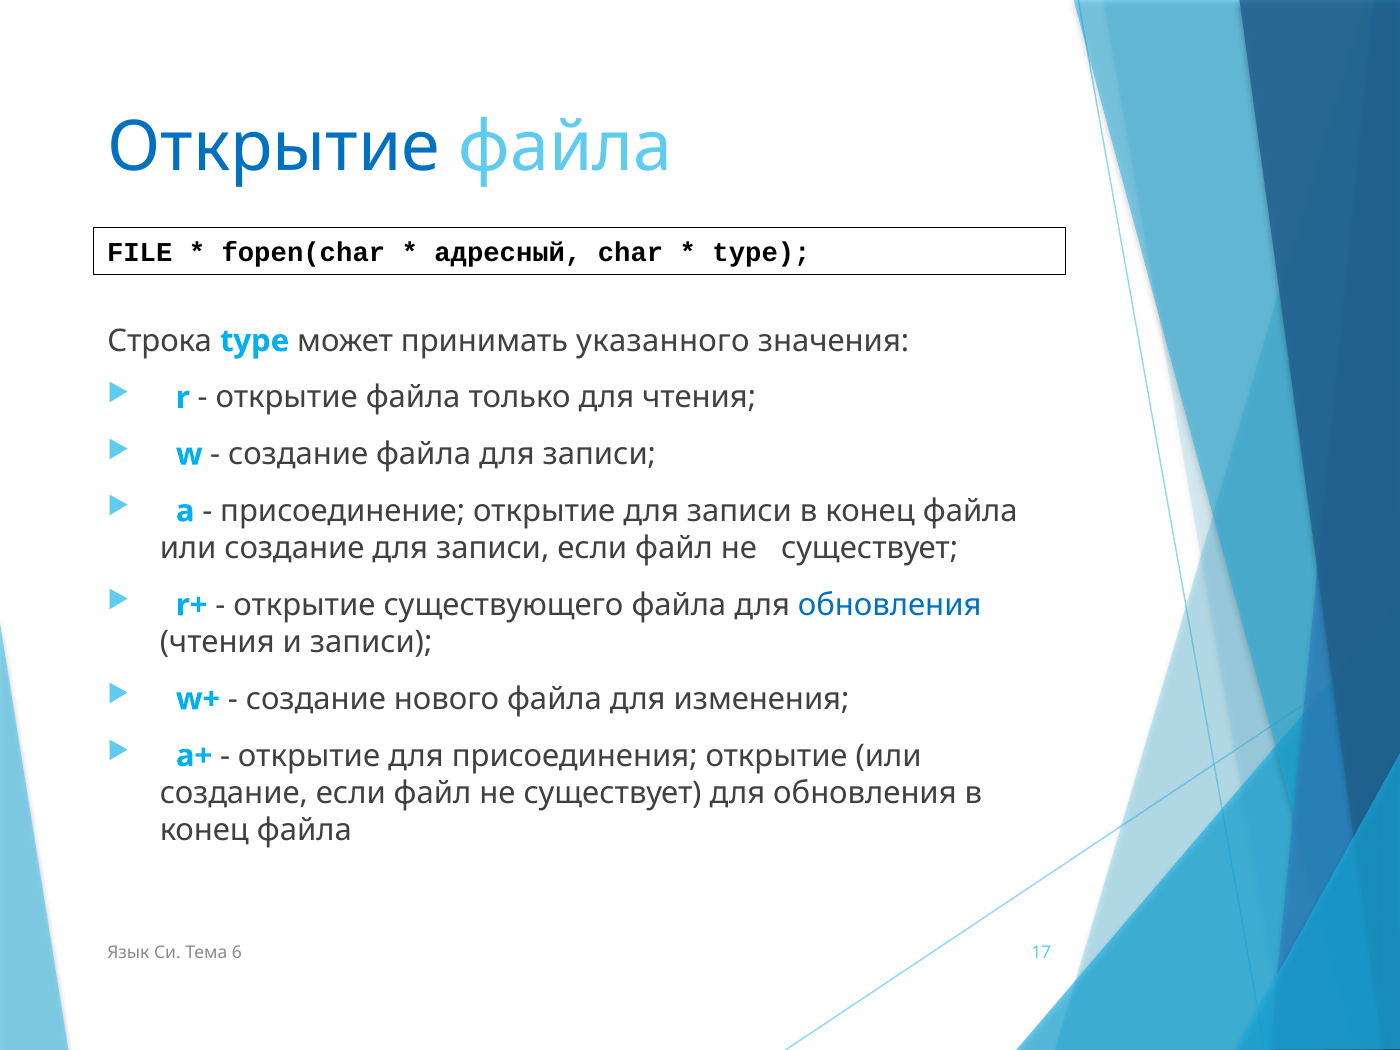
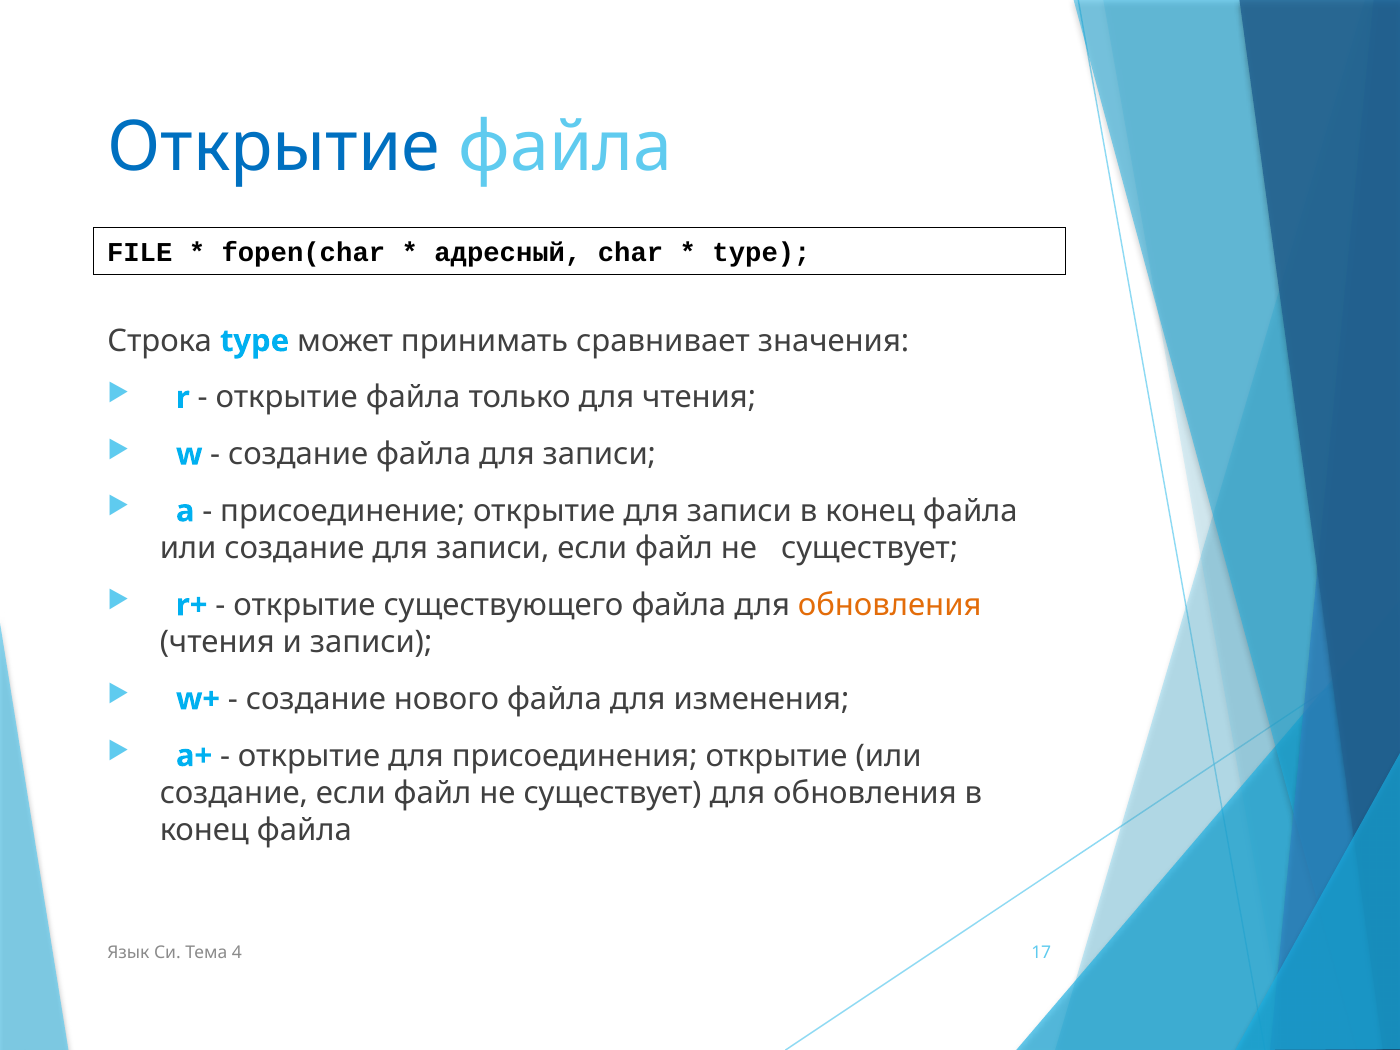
указанного: указанного -> сравнивает (663, 341)
обновления colour: blue -> orange (890, 605)
6: 6 -> 4 (237, 953)
